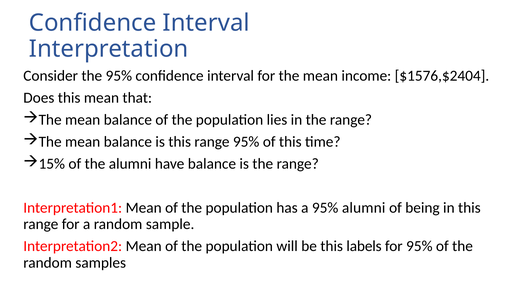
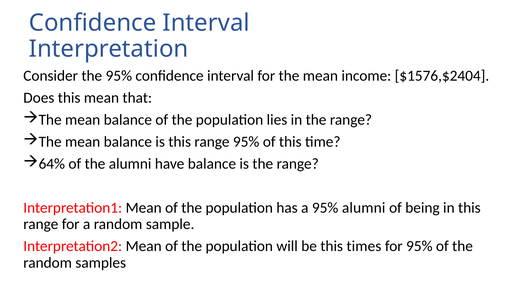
15%: 15% -> 64% (52, 164)
labels: labels -> times (364, 246)
